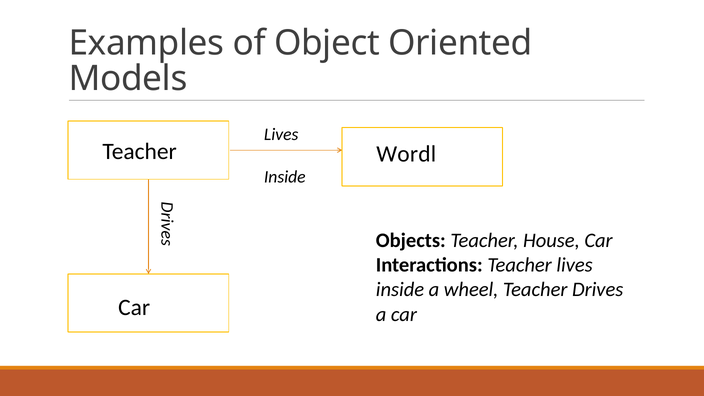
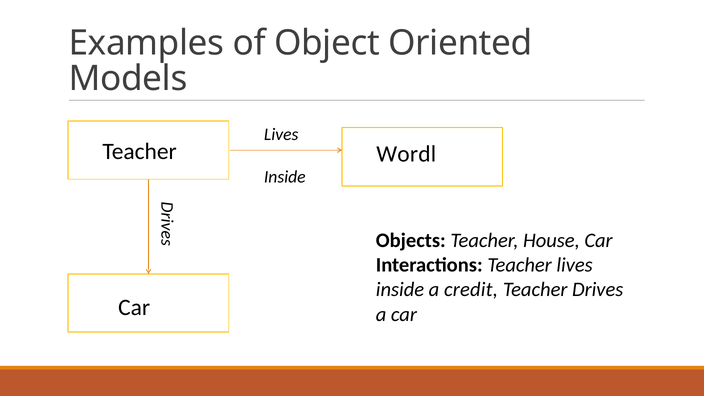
wheel: wheel -> credit (471, 290)
